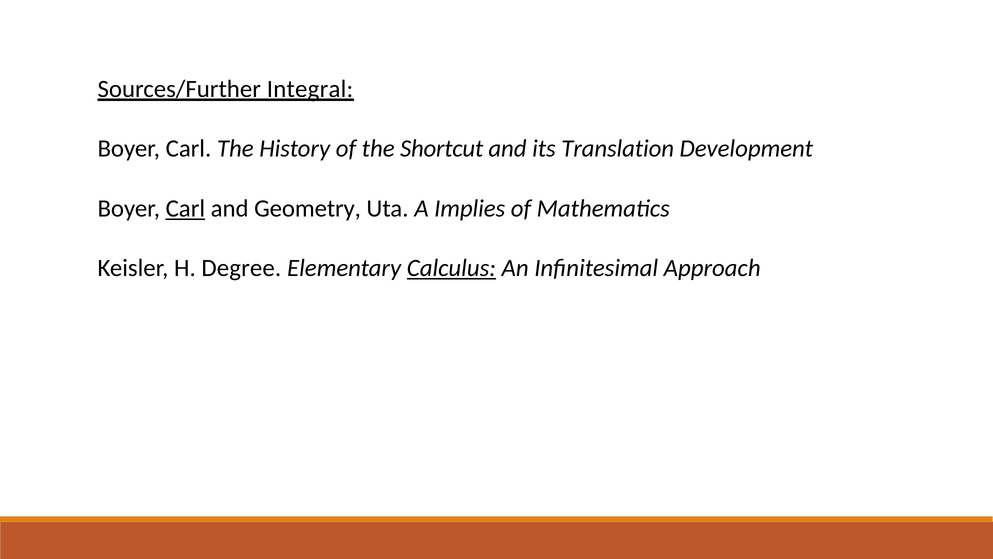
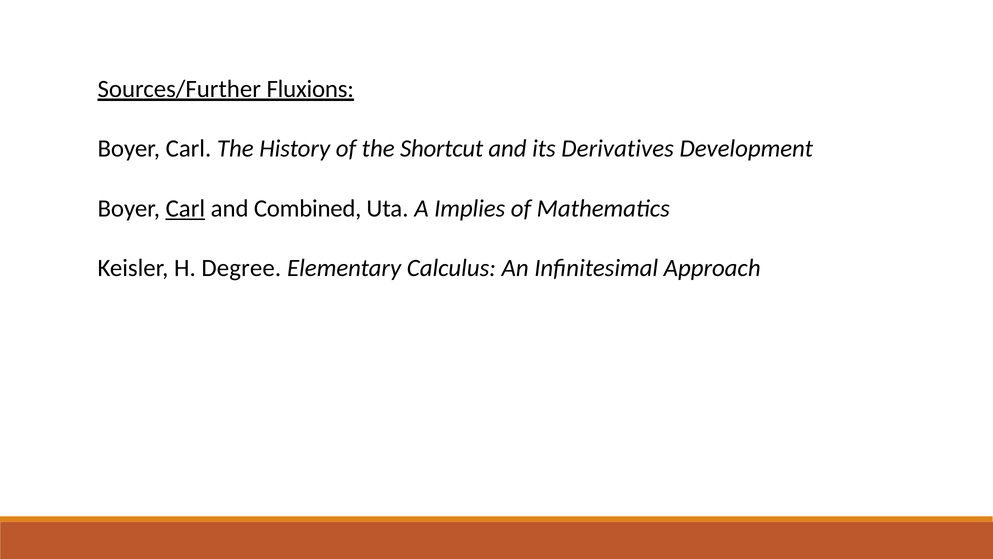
Integral: Integral -> Fluxions (310, 89)
Translation: Translation -> Derivatives (618, 149)
Geometry: Geometry -> Combined (308, 208)
Calculus underline: present -> none (451, 268)
